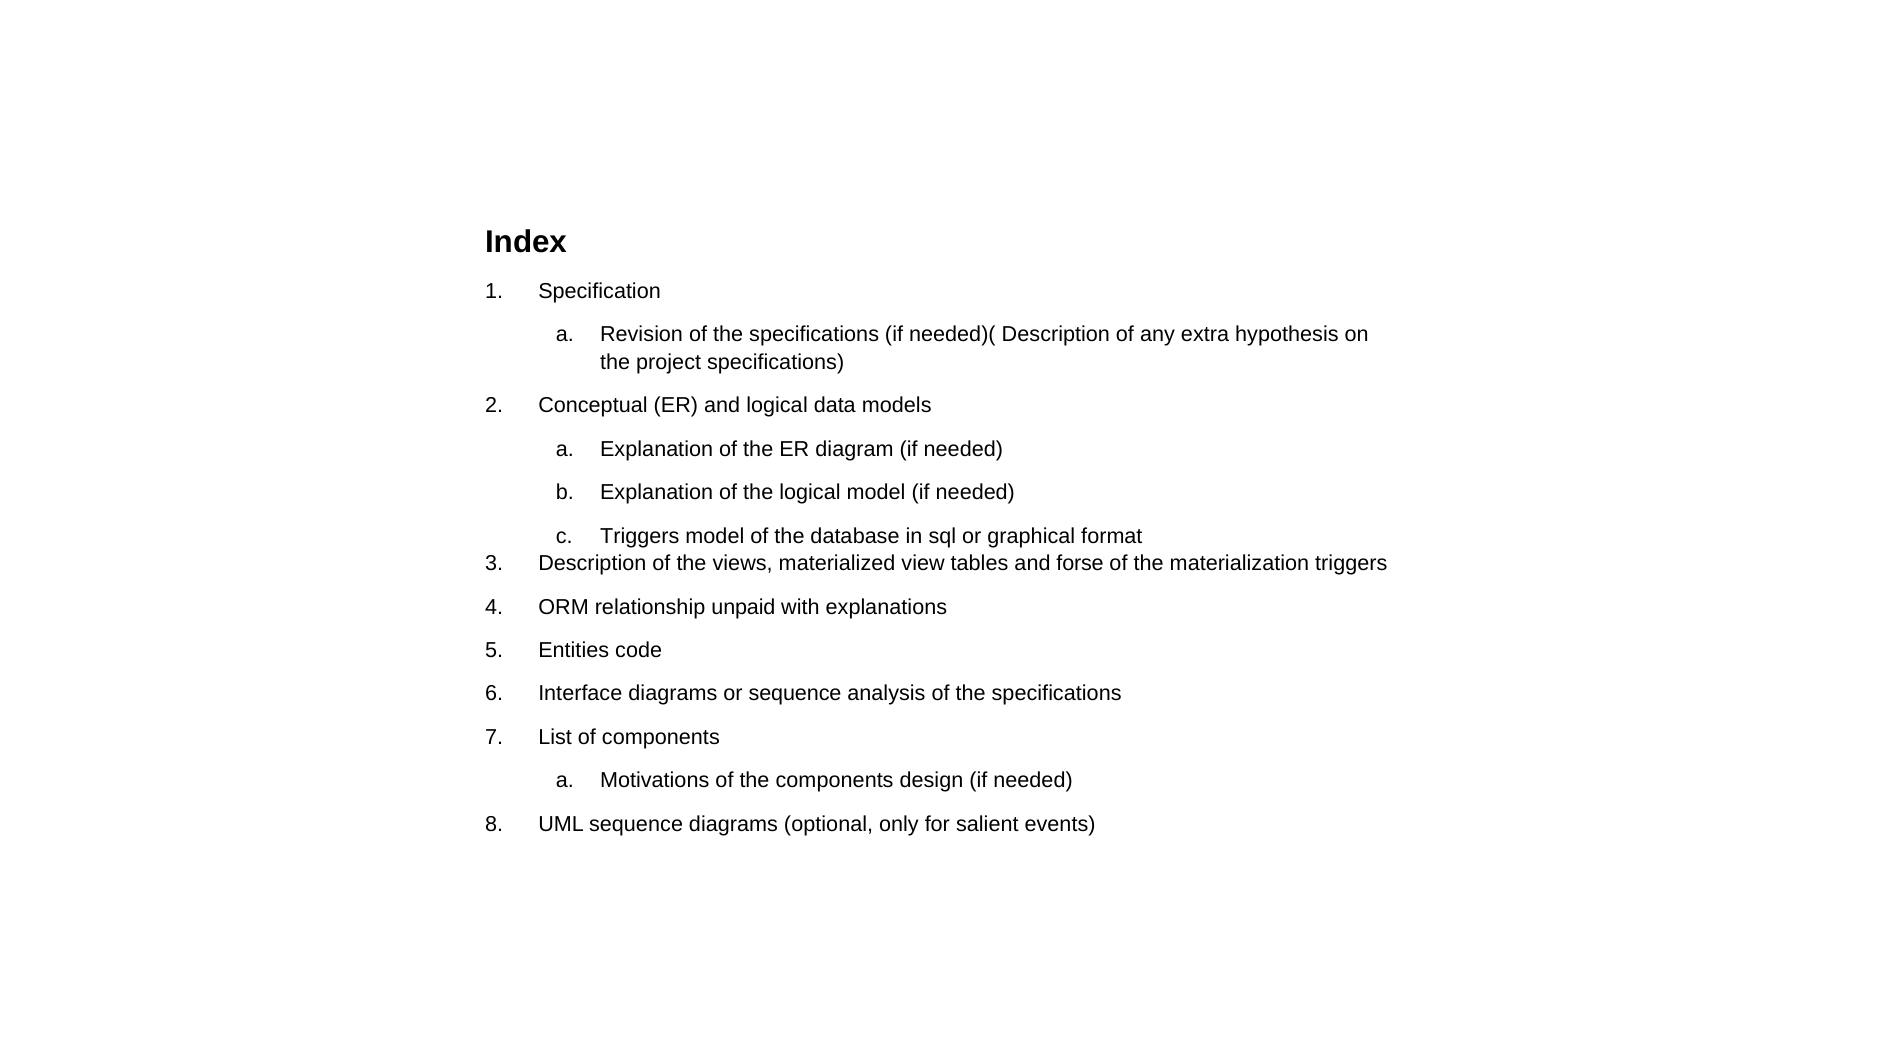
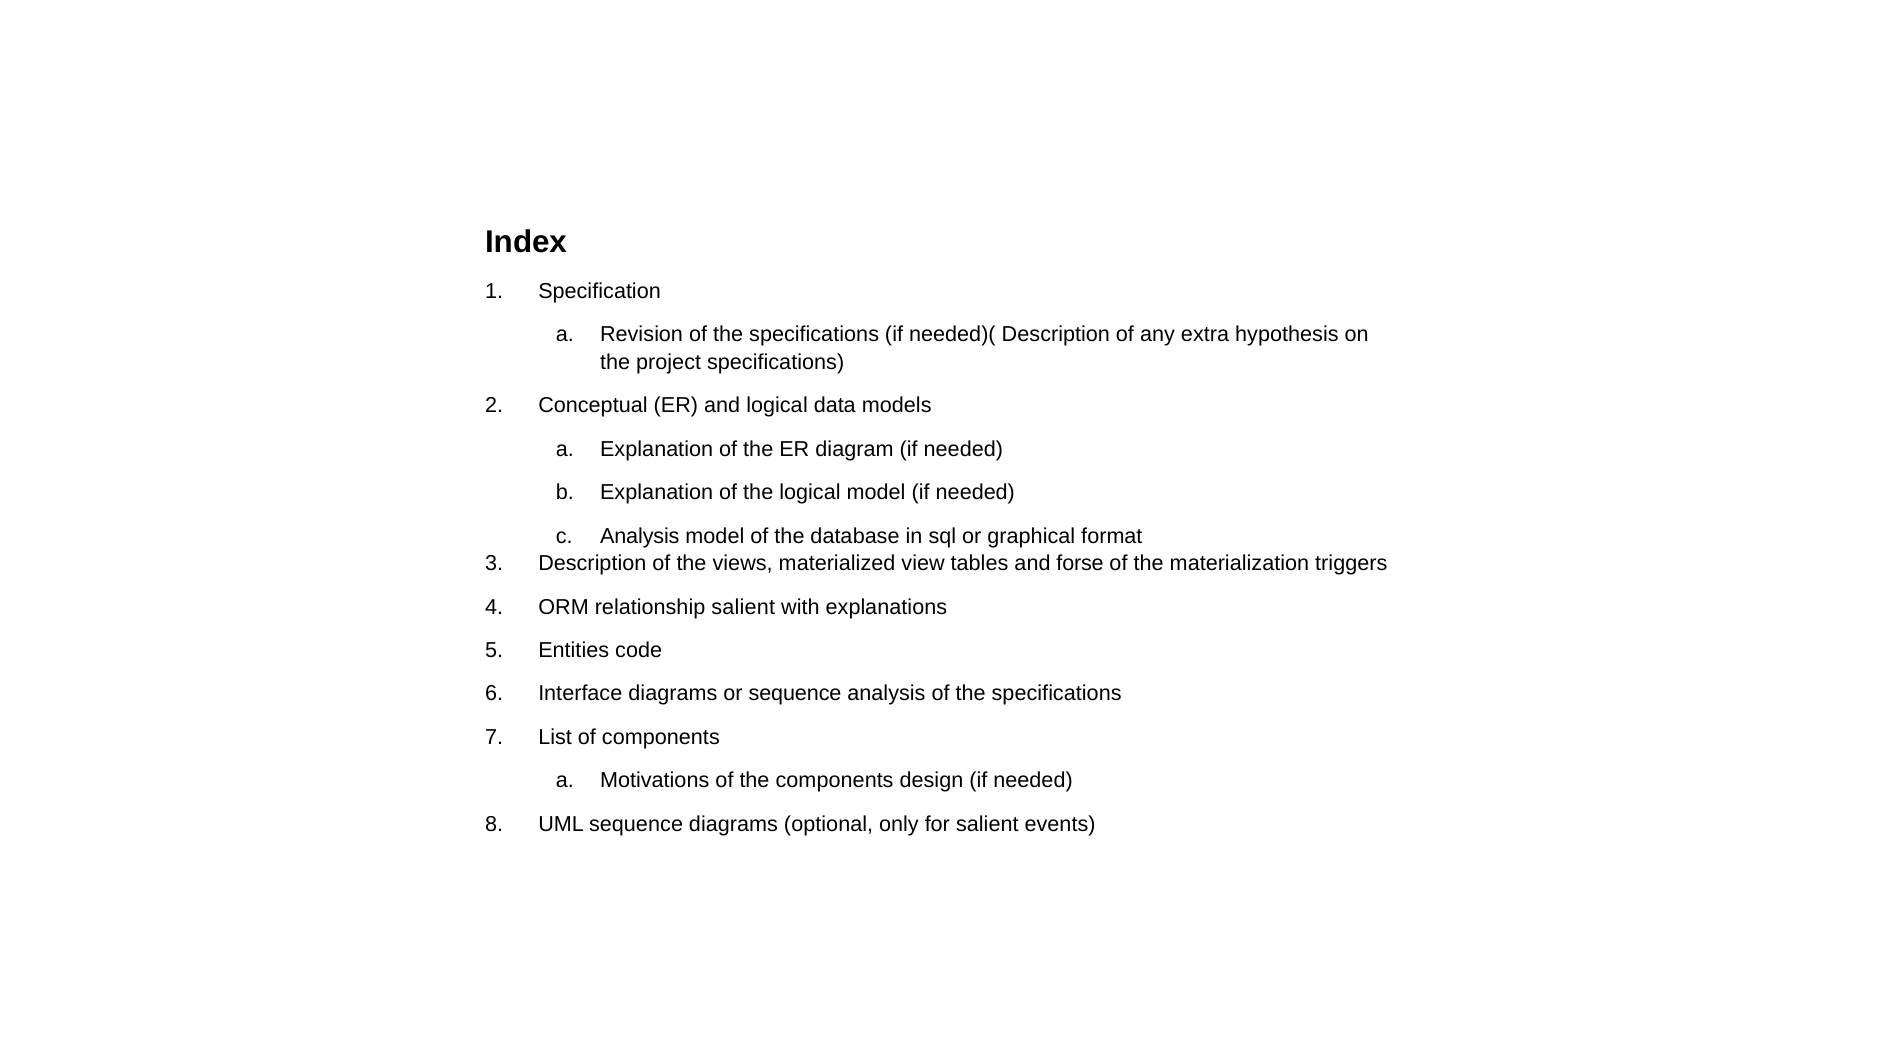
Triggers: Triggers -> Analysis (640, 536)
relationship unpaid: unpaid -> salient (743, 607)
